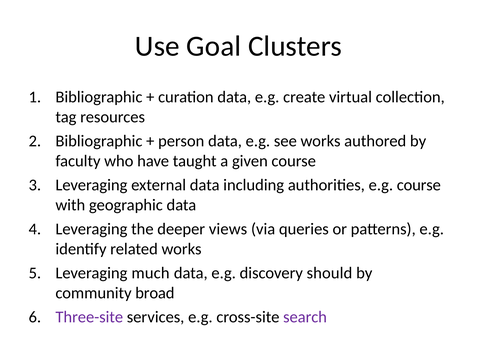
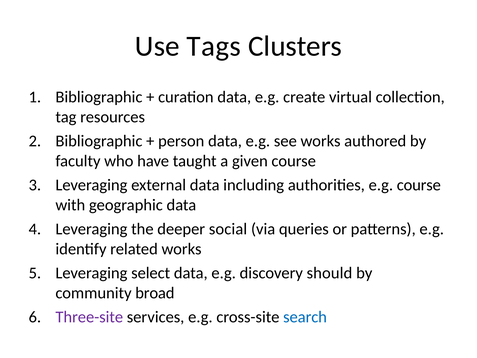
Goal: Goal -> Tags (214, 46)
views: views -> social (228, 229)
much: much -> select (151, 273)
search colour: purple -> blue (305, 317)
